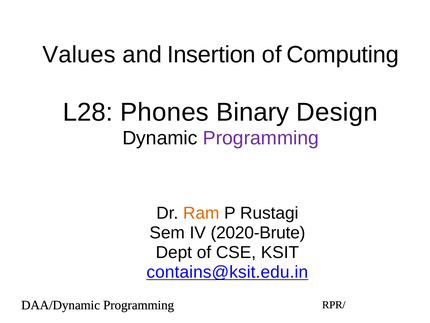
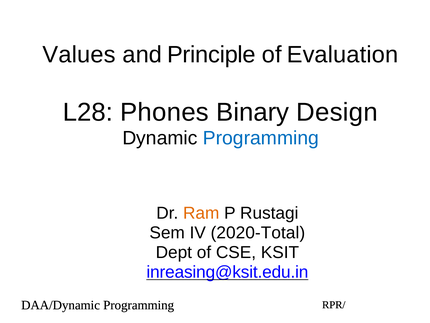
Insertion: Insertion -> Principle (211, 55)
Computing: Computing -> Evaluation (343, 55)
Programming colour: purple -> blue (261, 138)
2020-Brute: 2020-Brute -> 2020-Total (258, 232)
contains@ksit.edu.in: contains@ksit.edu.in -> inreasing@ksit.edu.in (227, 272)
